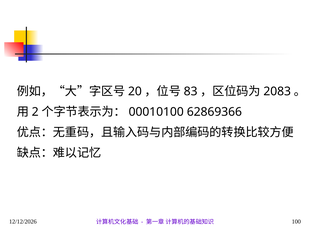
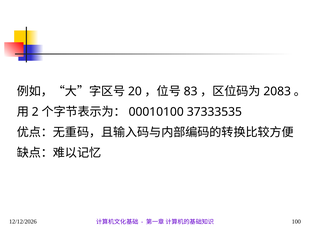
62869366: 62869366 -> 37333535 (214, 112)
